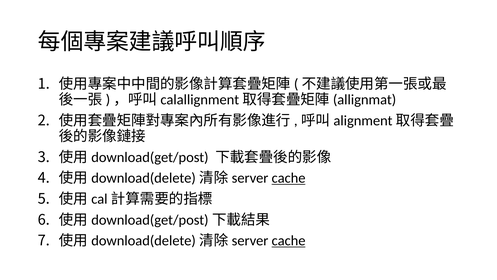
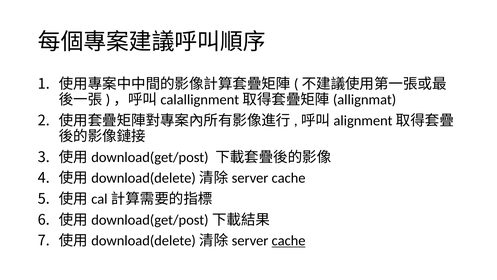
cache underline: present -> none (289, 178)
